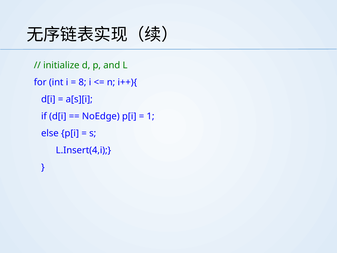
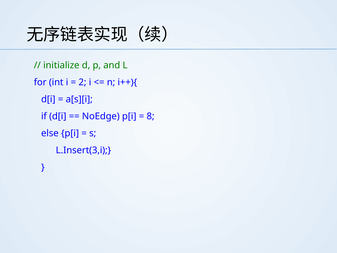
8: 8 -> 2 (82, 82)
1: 1 -> 8 (151, 116)
L.Insert(4,i: L.Insert(4,i -> L.Insert(3,i (83, 150)
